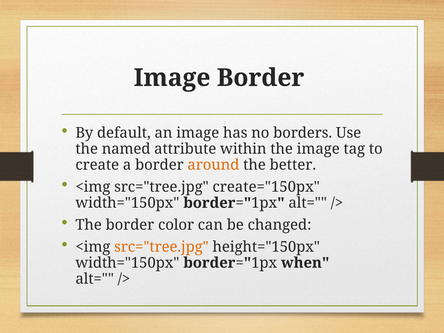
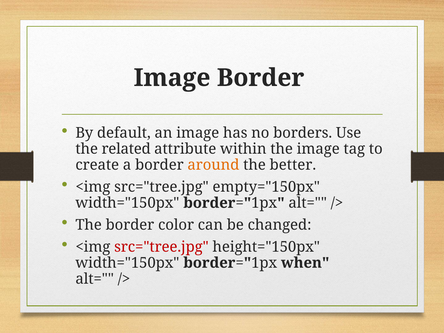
named: named -> related (126, 149)
create="150px: create="150px -> empty="150px (266, 187)
src="tree.jpg colour: orange -> red (161, 247)
